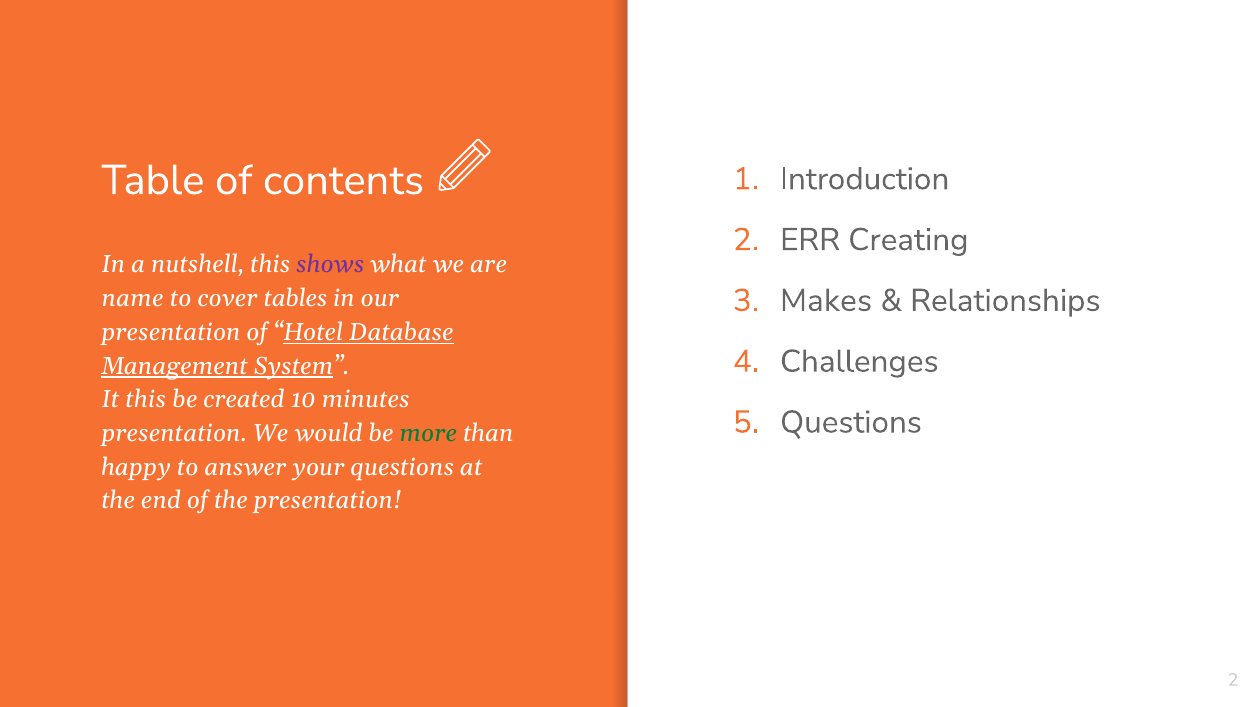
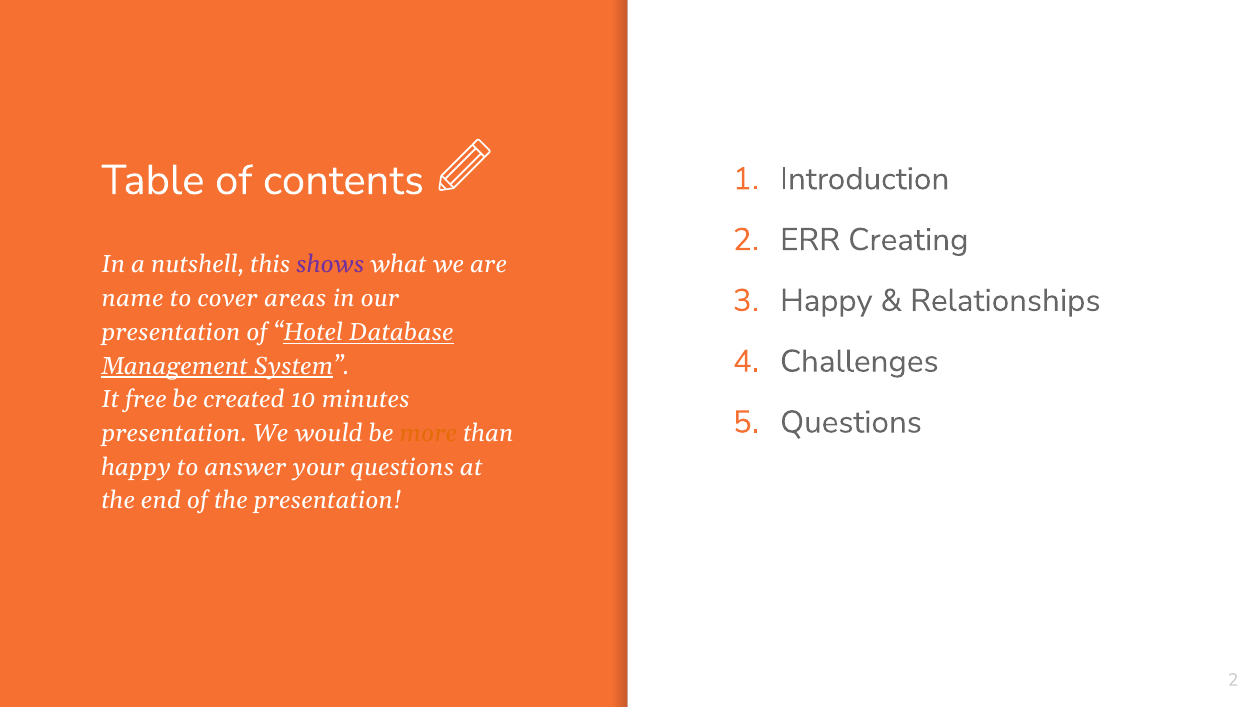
Makes: Makes -> Happy (826, 300)
tables: tables -> areas (295, 298)
It this: this -> free (146, 399)
more colour: green -> orange (428, 433)
